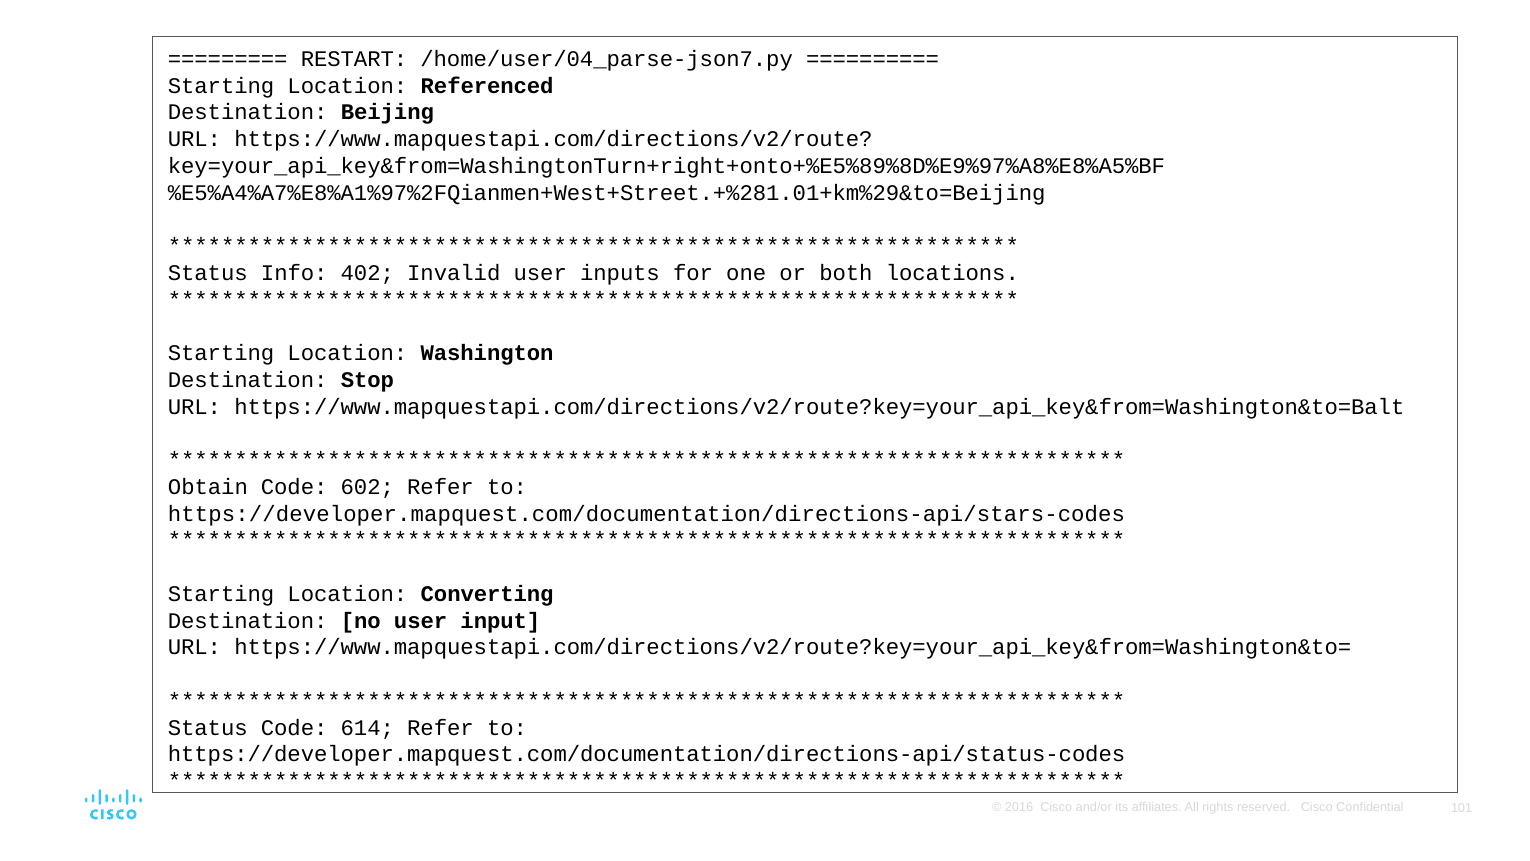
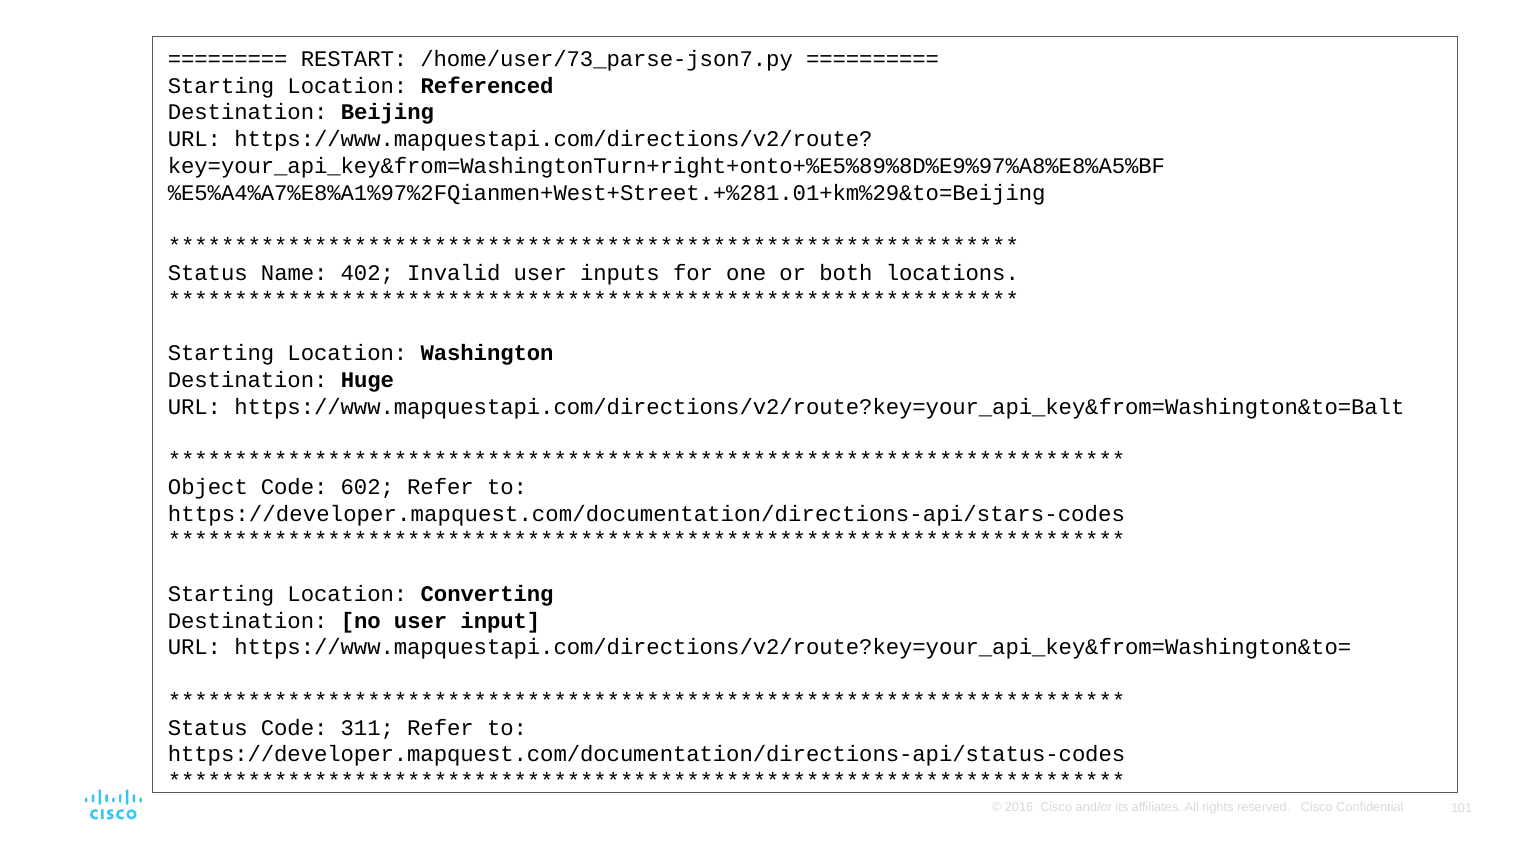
/home/user/04_parse-json7.py: /home/user/04_parse-json7.py -> /home/user/73_parse-json7.py (607, 59)
Info: Info -> Name (294, 273)
Stop: Stop -> Huge (367, 380)
Obtain: Obtain -> Object (208, 487)
614: 614 -> 311 (367, 728)
